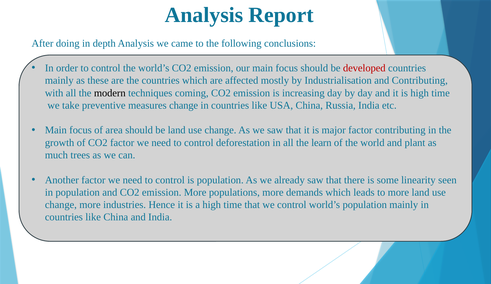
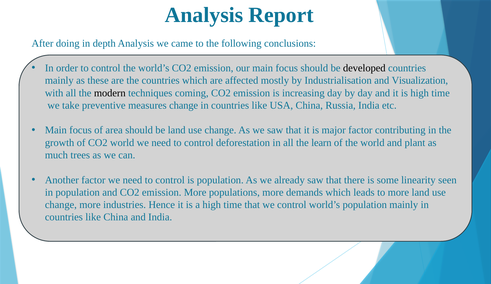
developed colour: red -> black (364, 68)
and Contributing: Contributing -> Visualization (420, 81)
CO2 factor: factor -> world (122, 143)
